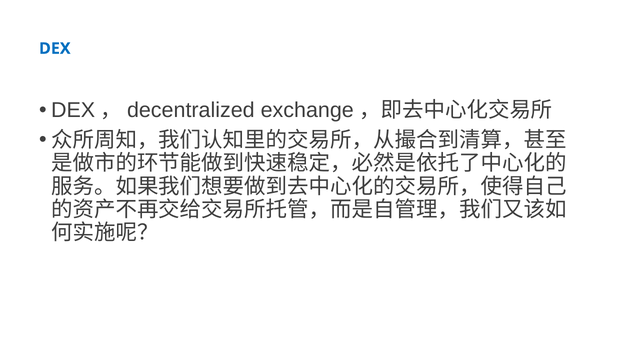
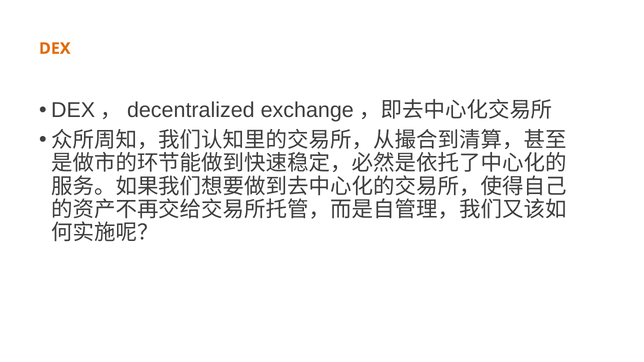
DEX colour: blue -> orange (55, 49)
